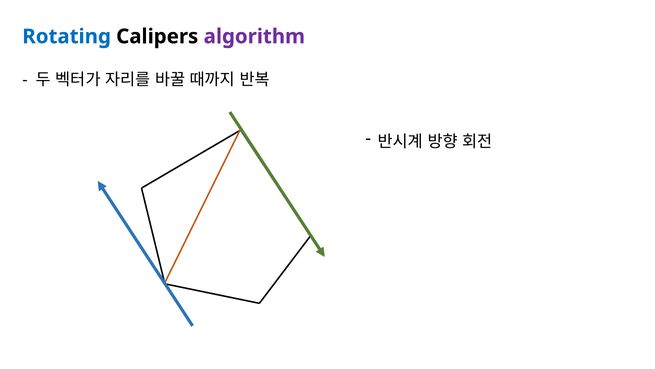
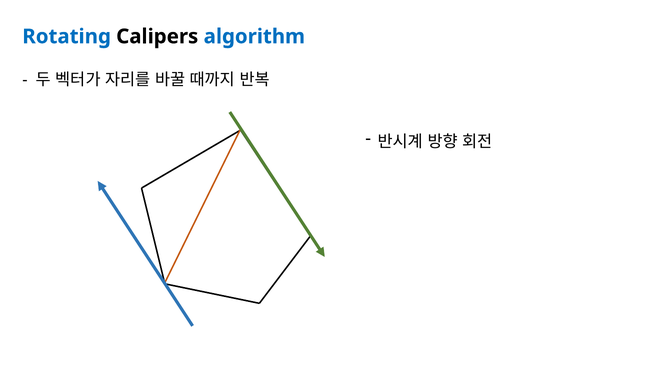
algorithm colour: purple -> blue (254, 36)
